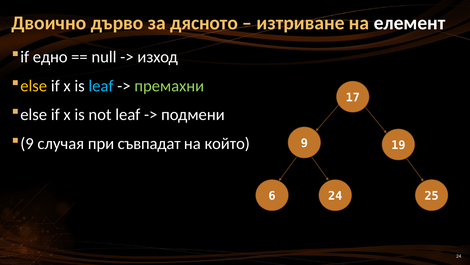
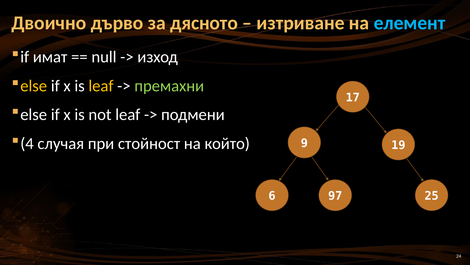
елемент colour: white -> light blue (410, 23)
едно: едно -> имат (50, 57)
leaf colour: light blue -> yellow (101, 86)
9: 9 -> 4 (27, 143)
съвпадат: съвпадат -> стойност (149, 143)
6 24: 24 -> 97 (335, 196)
